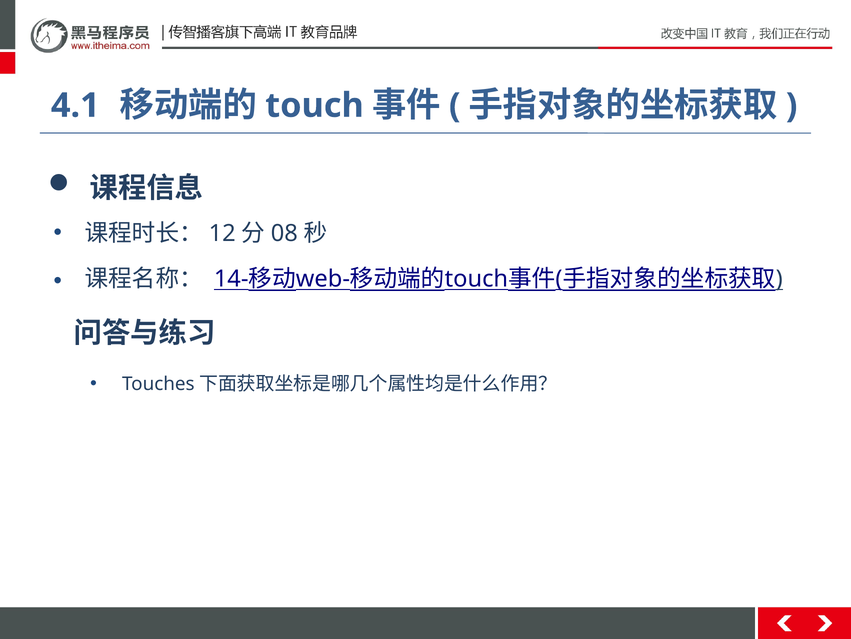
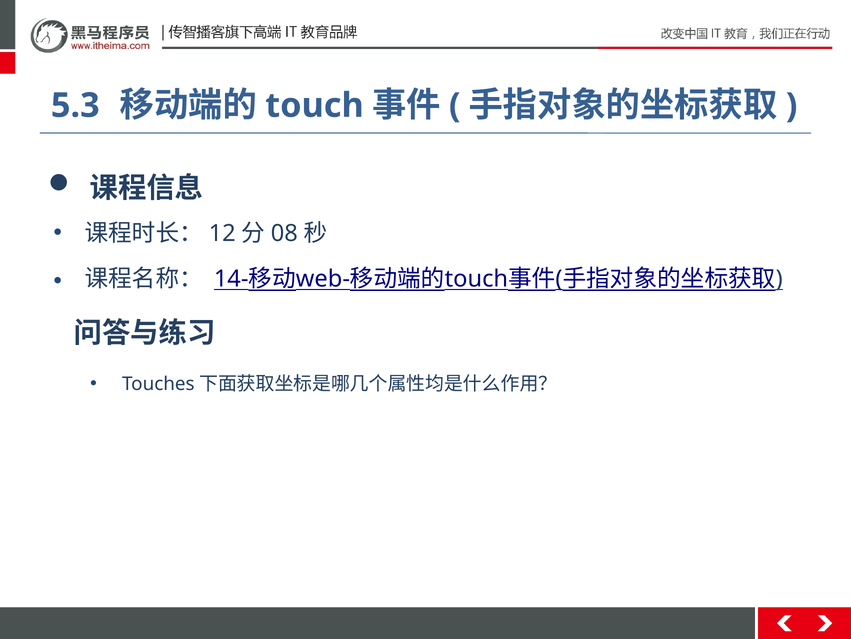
4.1: 4.1 -> 5.3 (75, 105)
